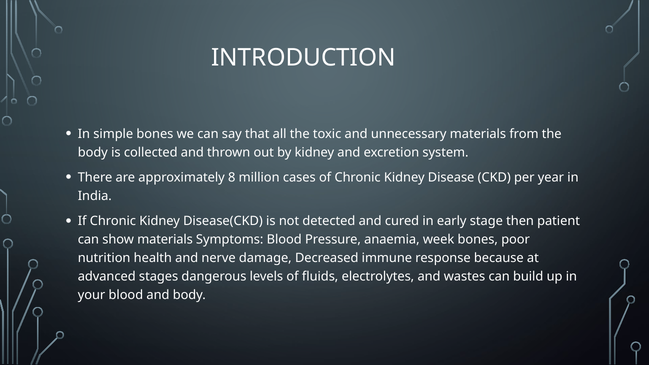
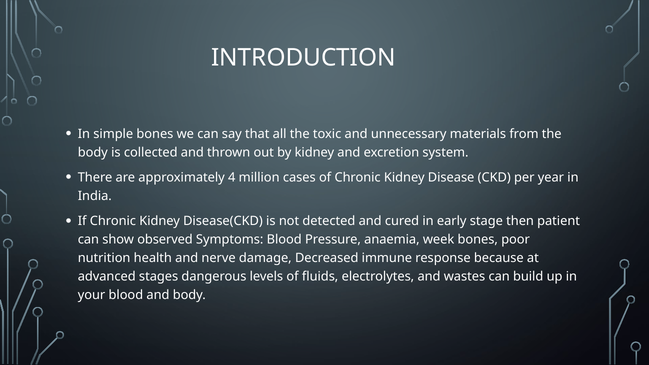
8: 8 -> 4 (232, 178)
show materials: materials -> observed (165, 240)
